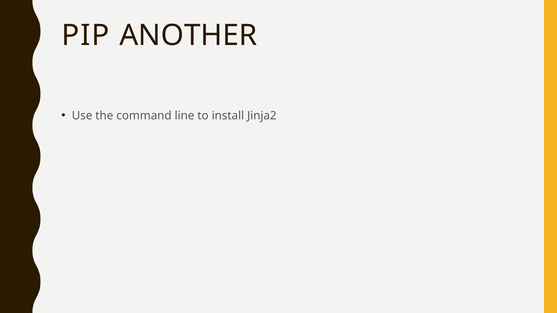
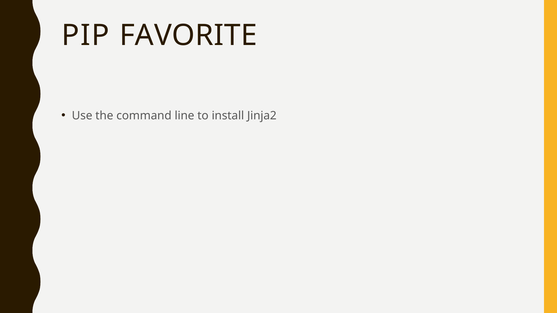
ANOTHER: ANOTHER -> FAVORITE (188, 35)
